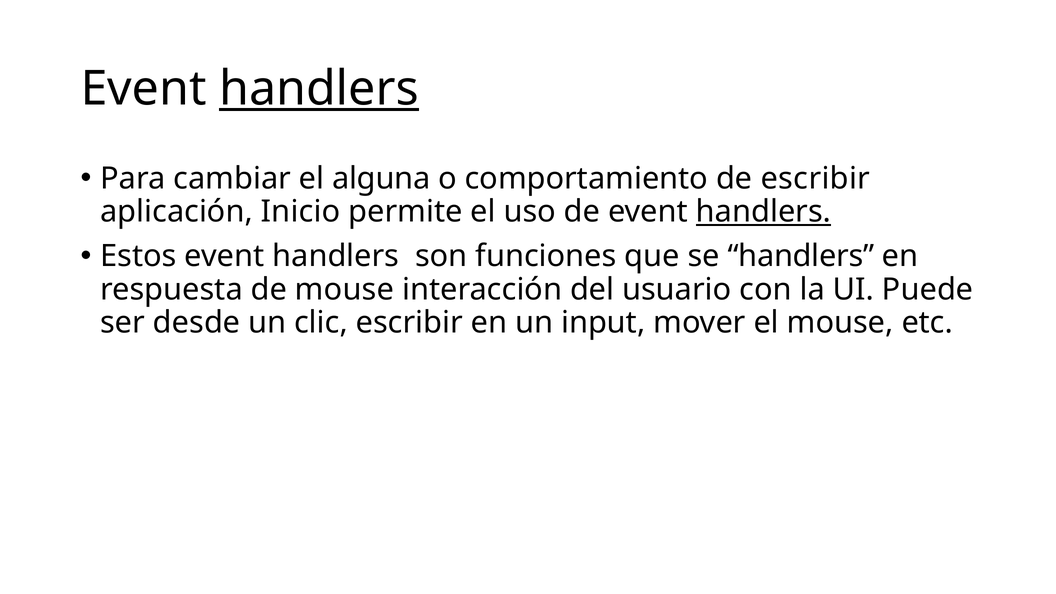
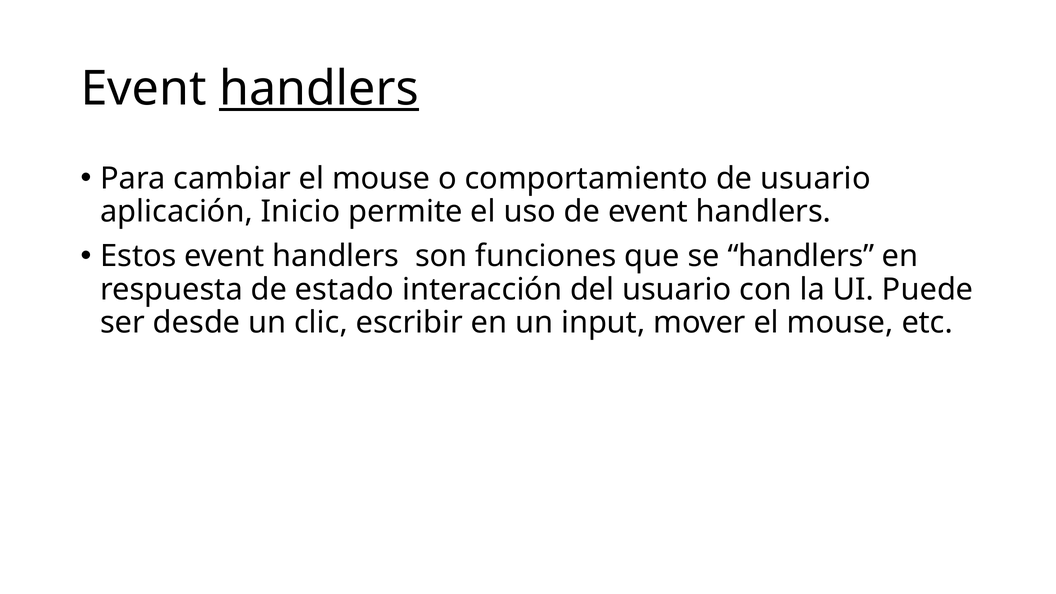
cambiar el alguna: alguna -> mouse (381, 179)
de escribir: escribir -> usuario (815, 179)
handlers underline: present -> none (764, 212)
de mouse: mouse -> estado (344, 289)
